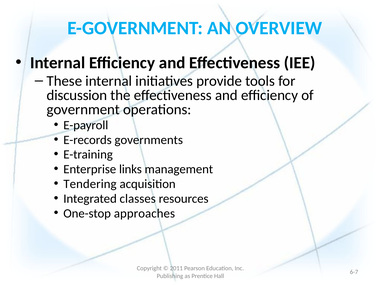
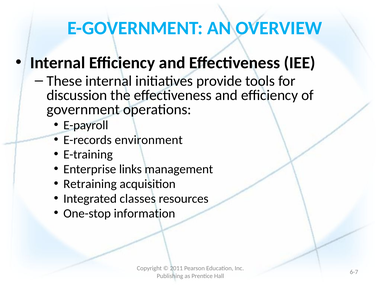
governments: governments -> environment (149, 140)
Tendering: Tendering -> Retraining (90, 184)
approaches: approaches -> information (145, 214)
